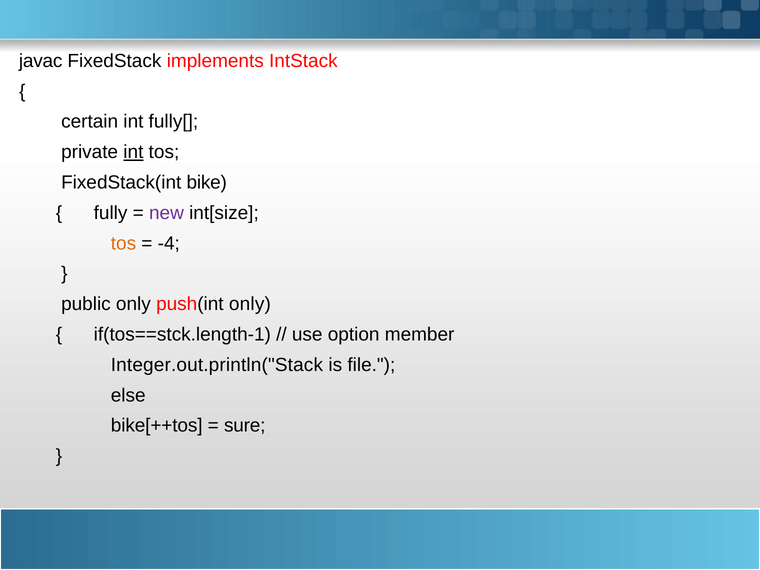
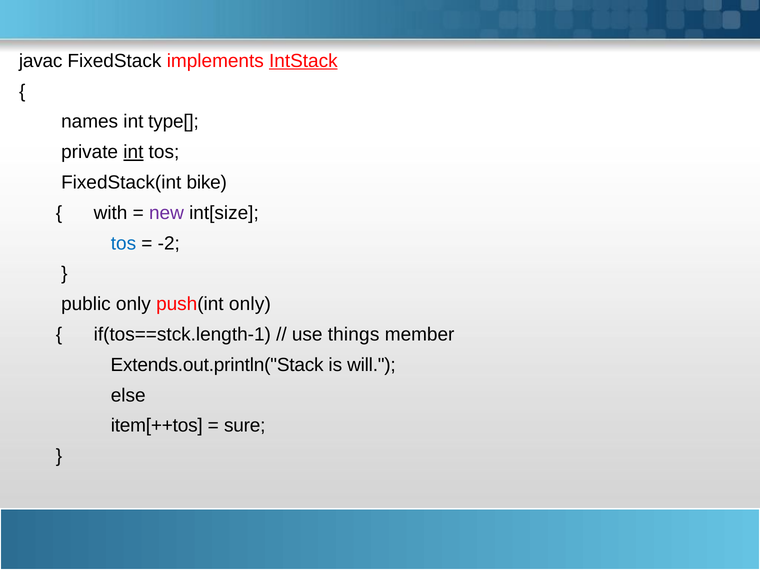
IntStack underline: none -> present (303, 61)
certain: certain -> names (90, 122)
fully[: fully[ -> type[ (174, 122)
fully: fully -> with (111, 213)
tos colour: orange -> blue (123, 243)
-4: -4 -> -2 (169, 243)
option: option -> things (354, 334)
Integer.out.println("Stack: Integer.out.println("Stack -> Extends.out.println("Stack (217, 365)
file: file -> will (371, 365)
bike[++tos: bike[++tos -> item[++tos (157, 426)
